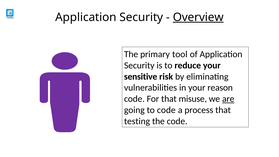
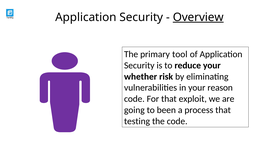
sensitive: sensitive -> whether (141, 77)
misuse: misuse -> exploit (193, 99)
are underline: present -> none (228, 99)
to code: code -> been (166, 110)
